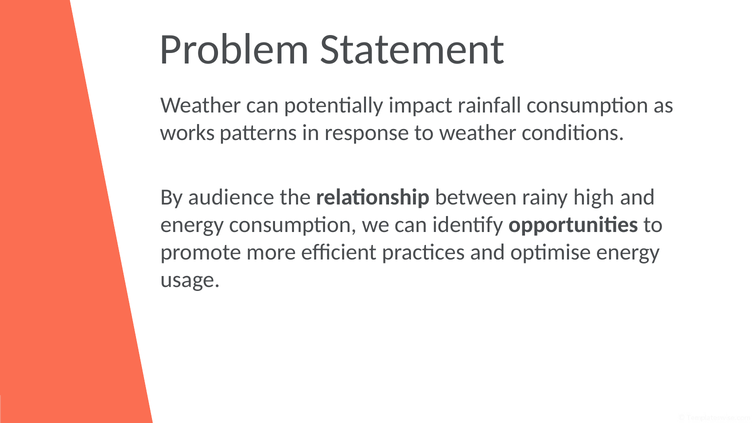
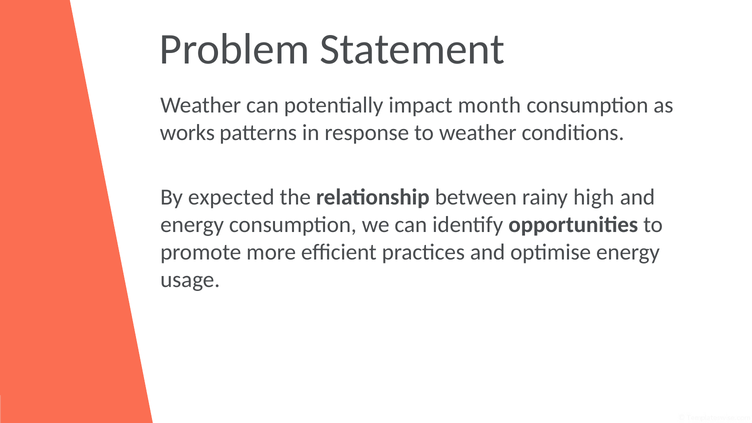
rainfall: rainfall -> month (489, 105)
audience: audience -> expected (231, 197)
